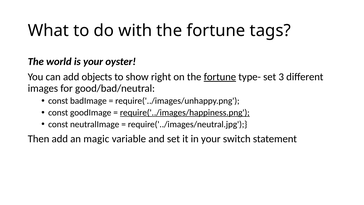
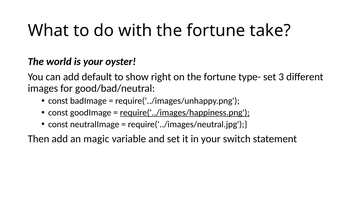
tags: tags -> take (270, 31)
objects: objects -> default (97, 77)
fortune underline: present -> none (220, 77)
